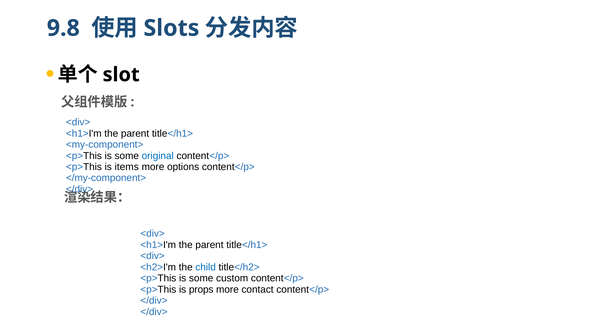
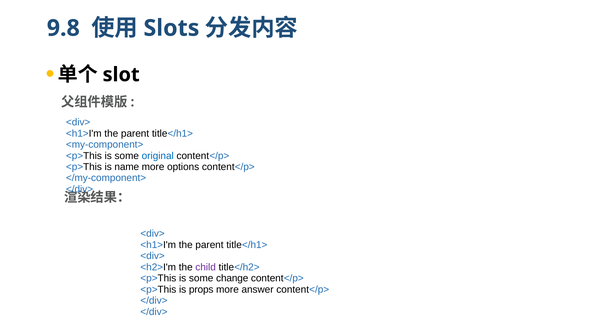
items: items -> name (127, 167)
child colour: blue -> purple (206, 267)
custom: custom -> change (232, 279)
contact: contact -> answer (258, 290)
